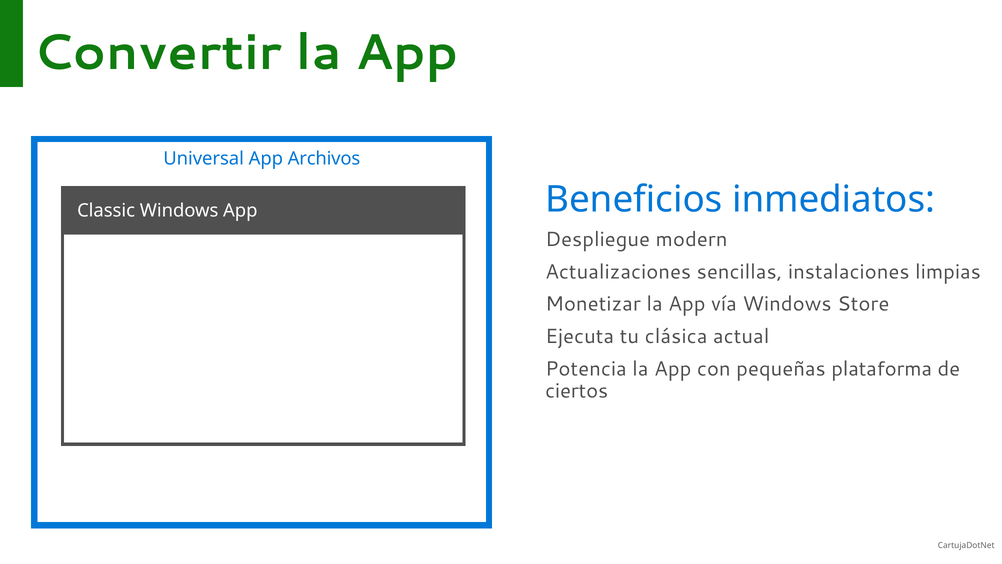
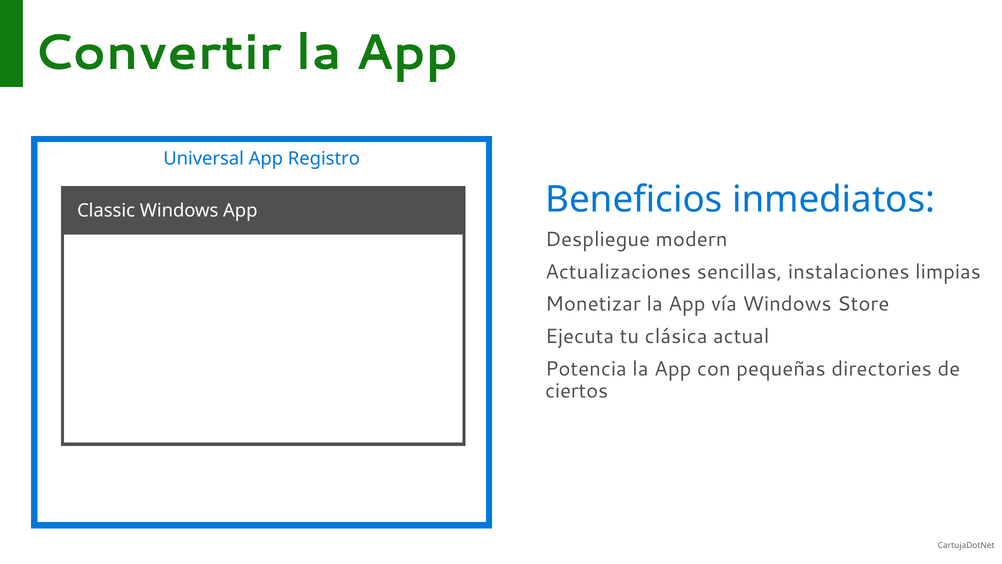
Archivos: Archivos -> Registro (324, 159)
plataforma: plataforma -> directories (882, 369)
